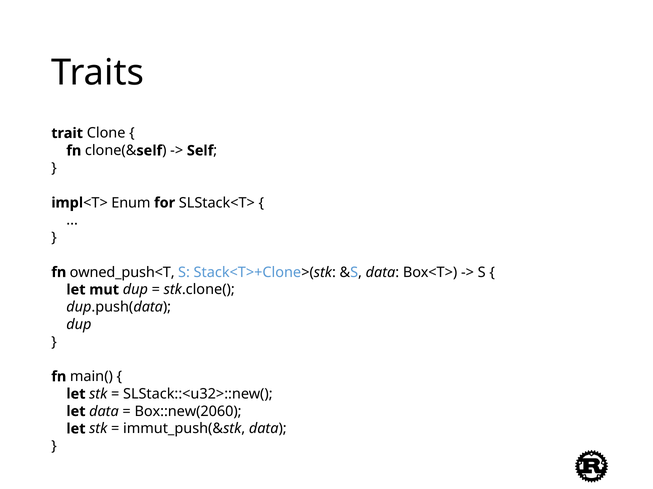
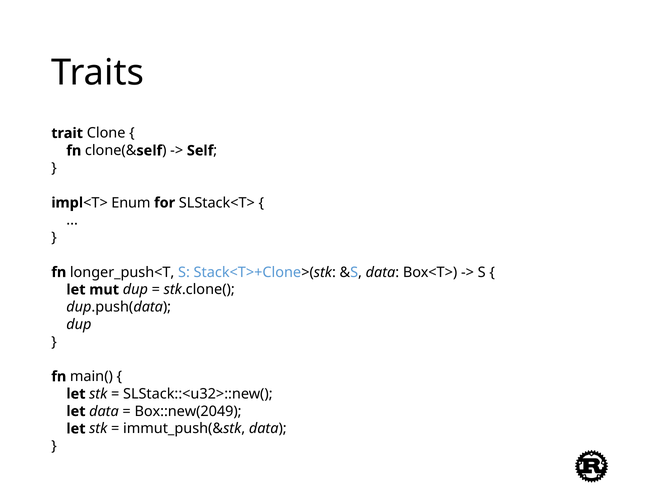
owned_push<T: owned_push<T -> longer_push<T (122, 273)
Box::new(2060: Box::new(2060 -> Box::new(2049 (188, 412)
